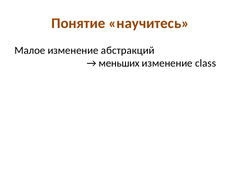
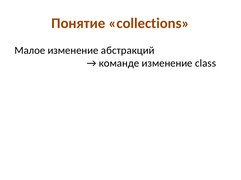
научитесь: научитесь -> collections (149, 23)
меньших: меньших -> команде (119, 63)
